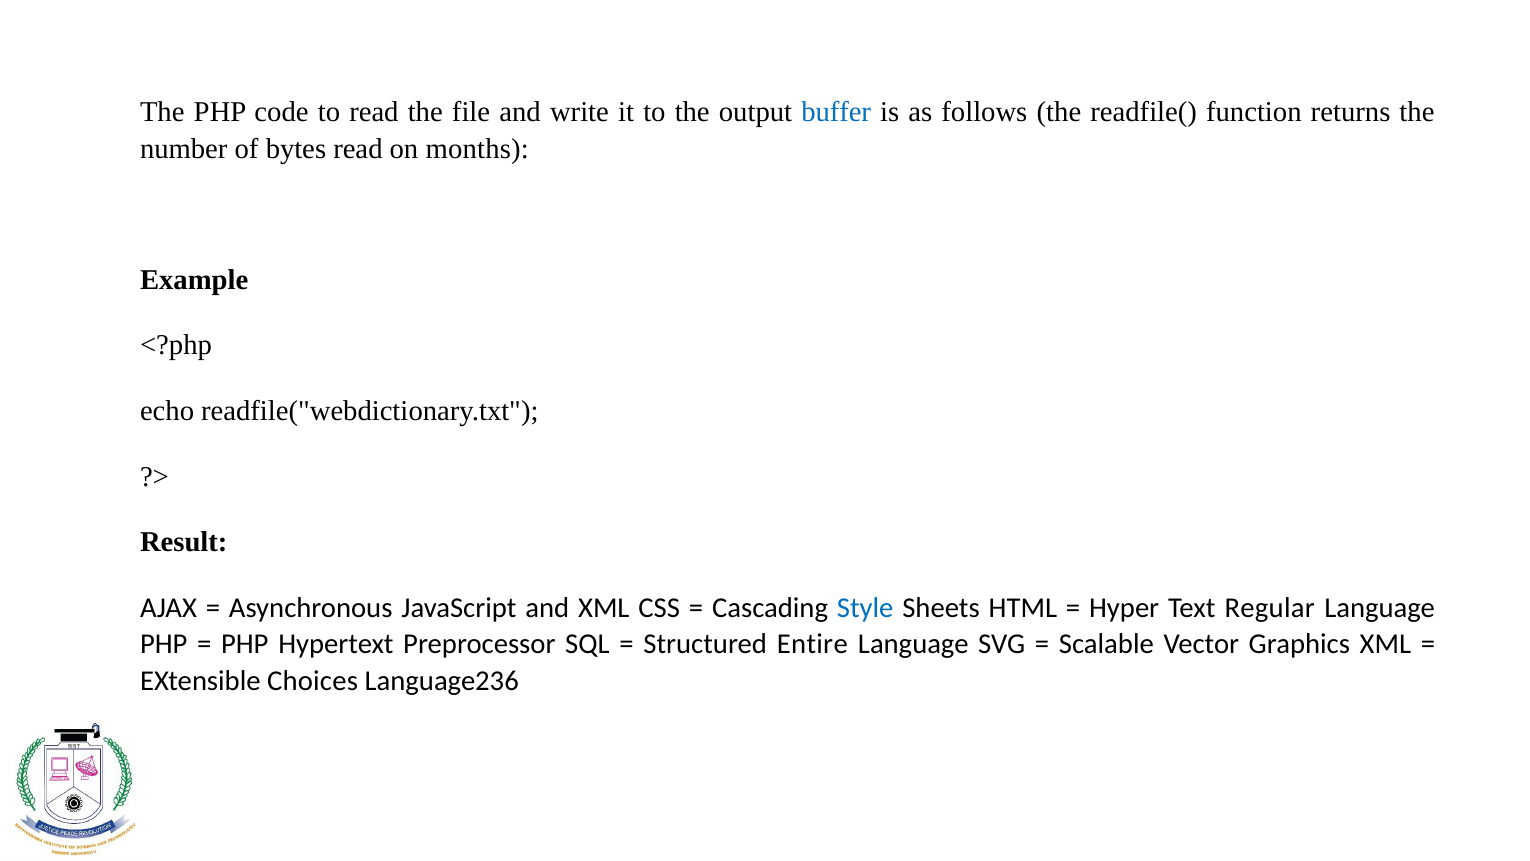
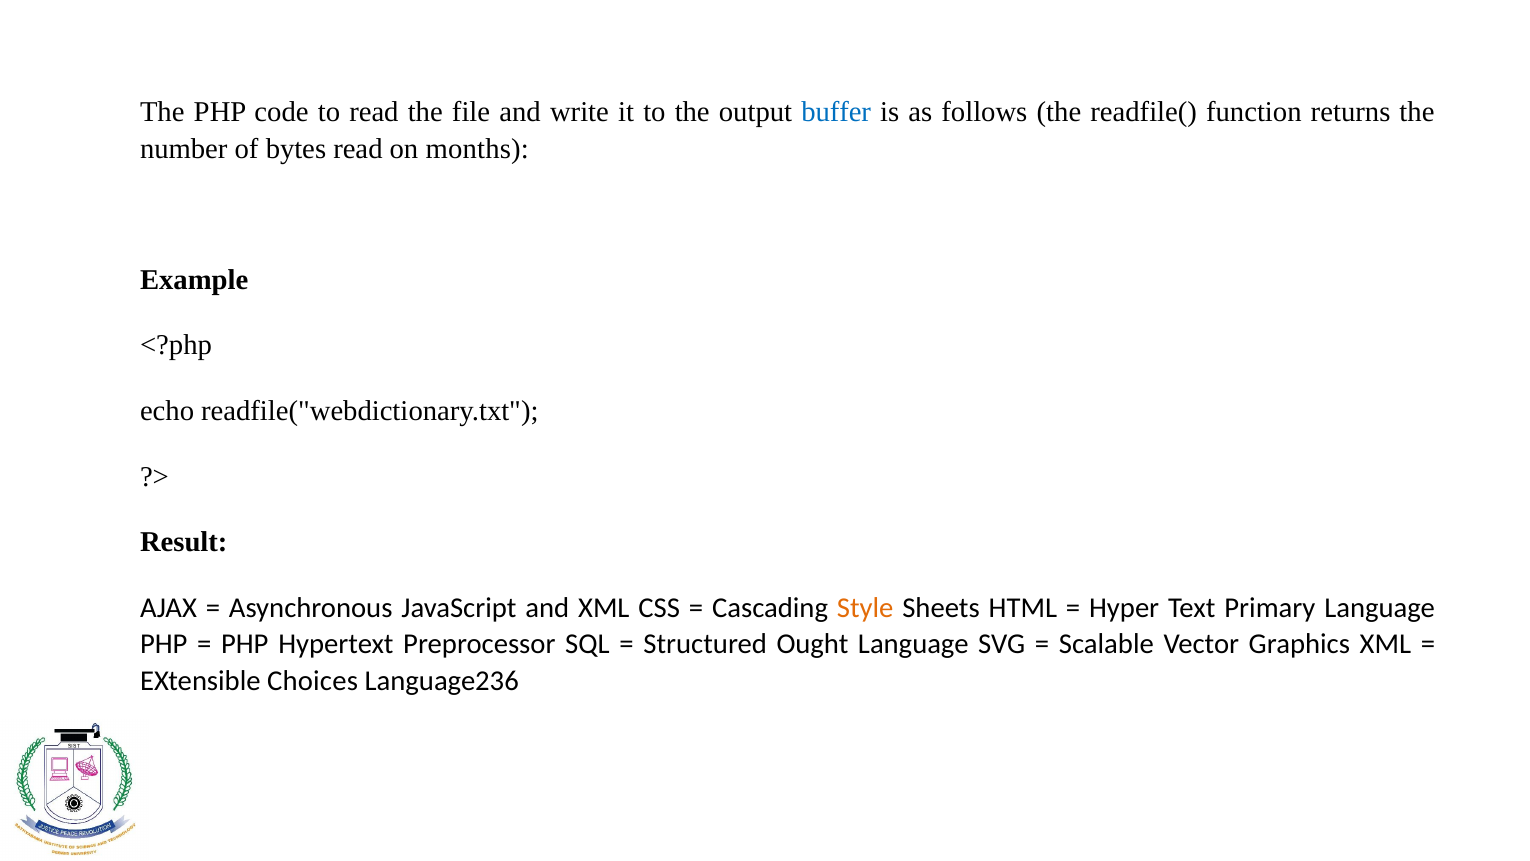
Style colour: blue -> orange (865, 607)
Regular: Regular -> Primary (1270, 607)
Entire: Entire -> Ought (813, 644)
